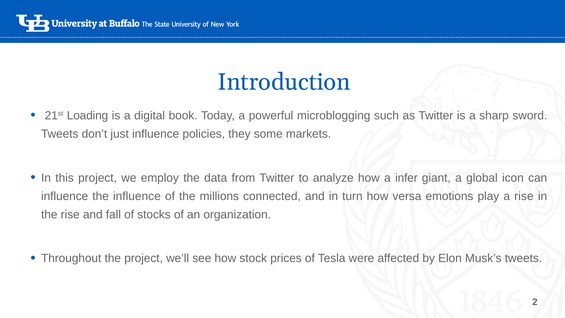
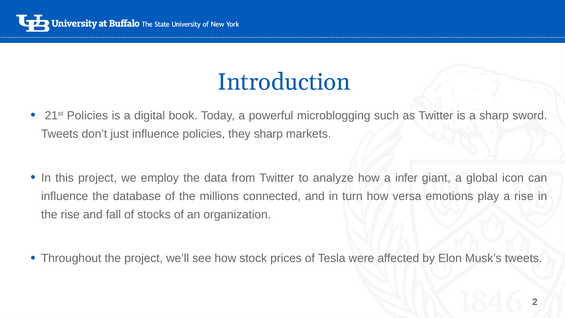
21st Loading: Loading -> Policies (87, 116)
they some: some -> sharp (268, 134)
the influence: influence -> database (137, 196)
